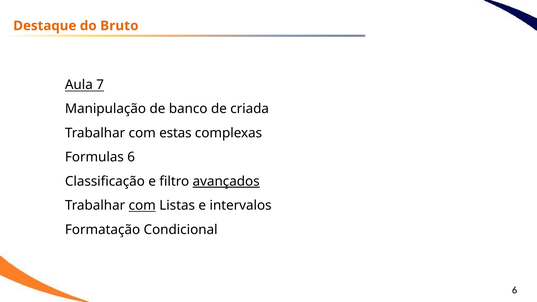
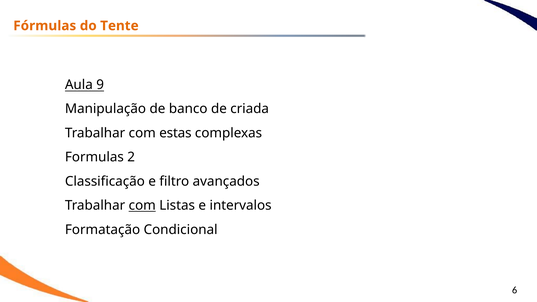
Destaque: Destaque -> Fórmulas (45, 26)
Bruto: Bruto -> Tente (119, 26)
7: 7 -> 9 (100, 85)
Formulas 6: 6 -> 2 (131, 157)
avançados underline: present -> none (226, 181)
